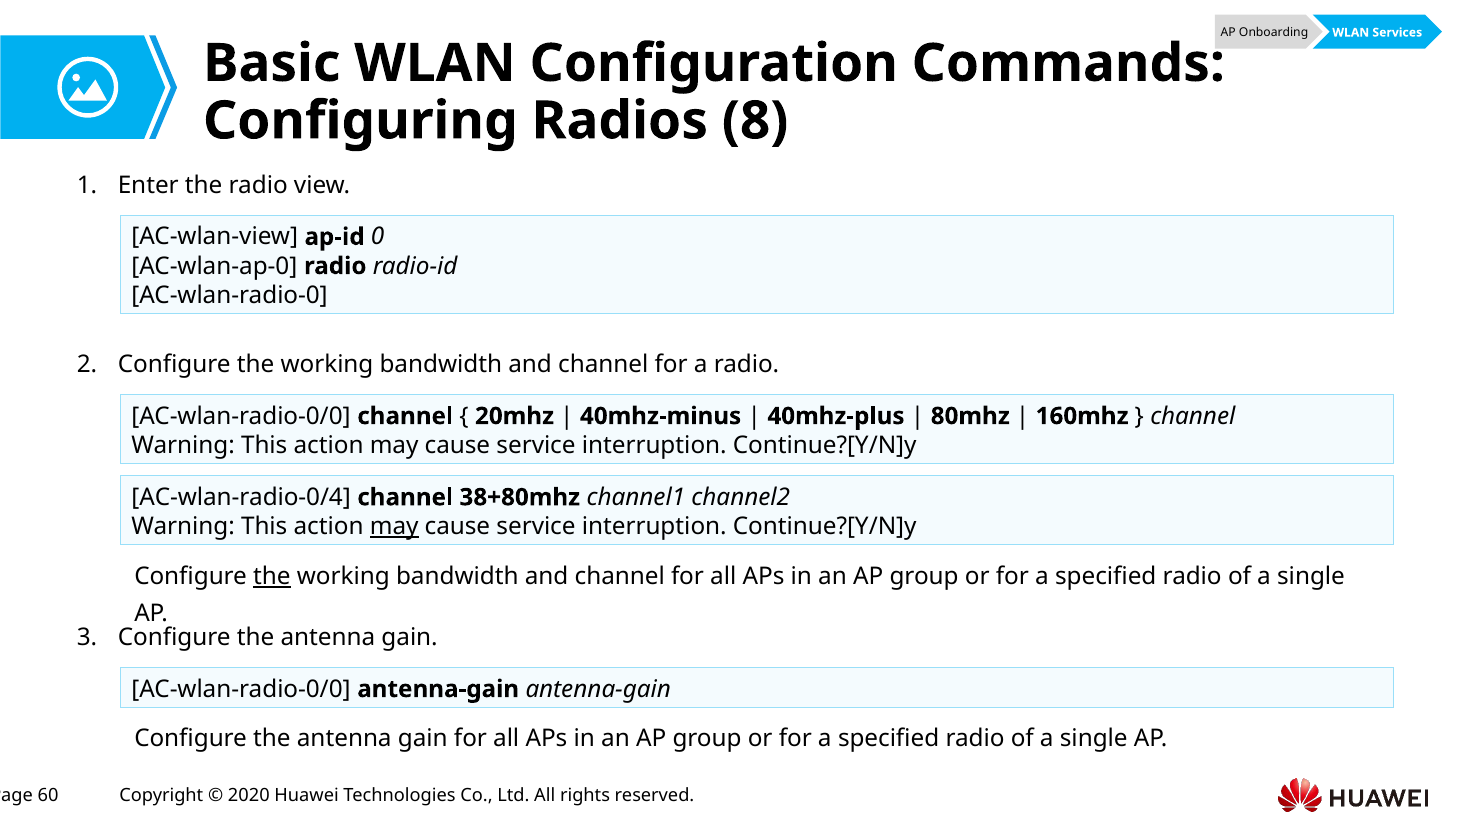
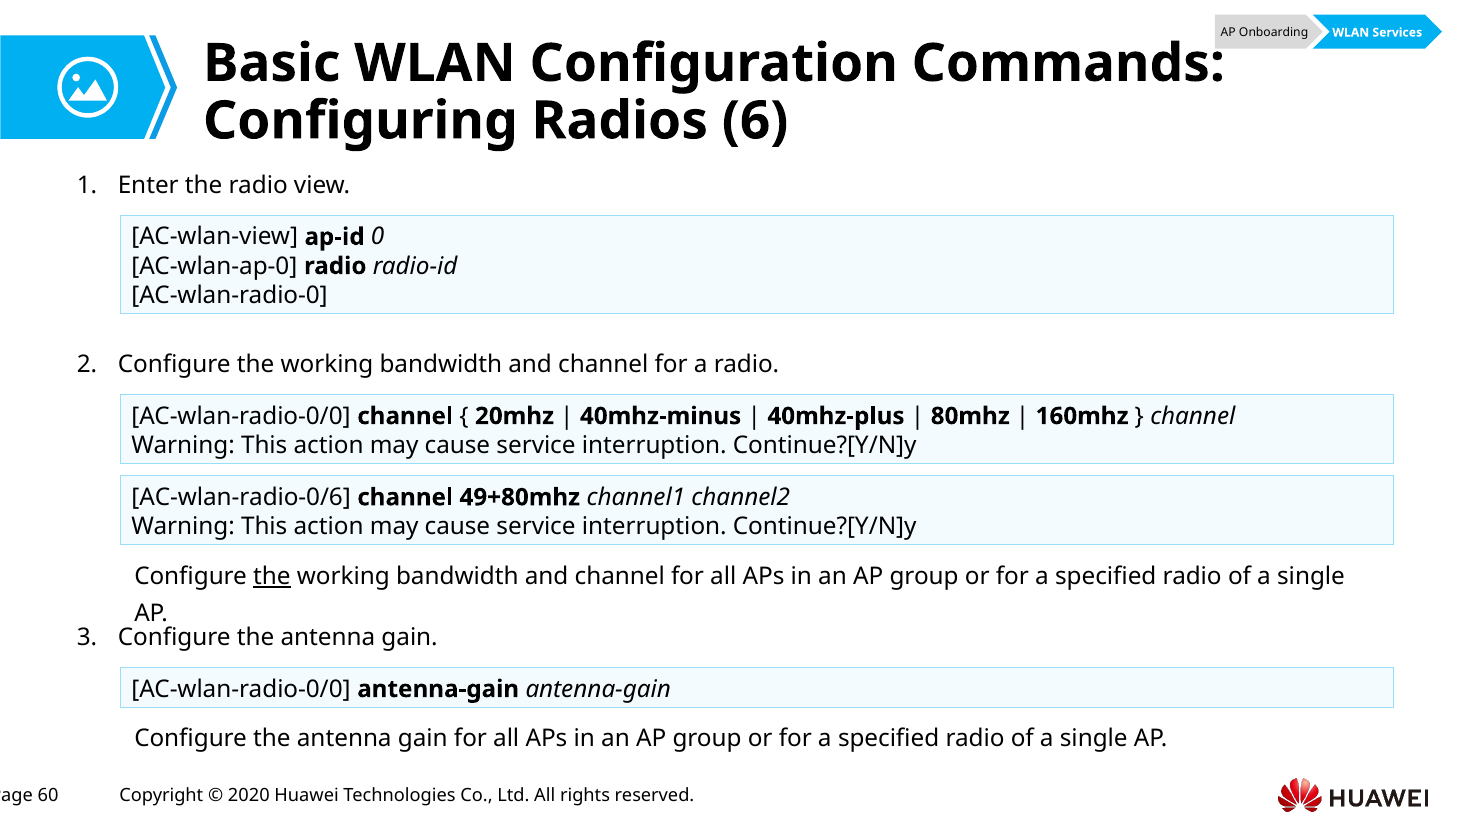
8: 8 -> 6 (755, 121)
AC-wlan-radio-0/4: AC-wlan-radio-0/4 -> AC-wlan-radio-0/6 (241, 497)
38+80mhz: 38+80mhz -> 49+80mhz (520, 497)
may underline: present -> none (394, 527)
